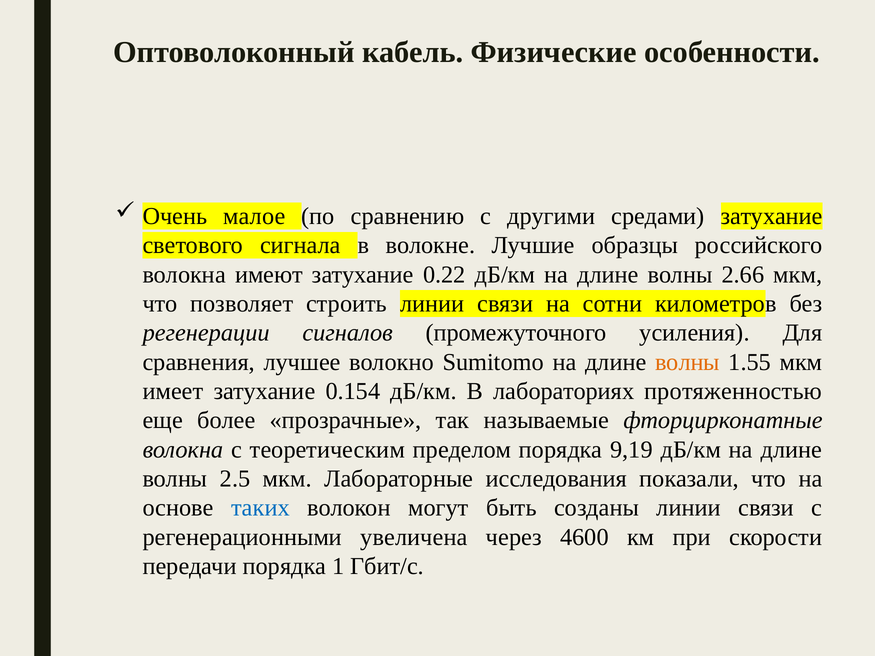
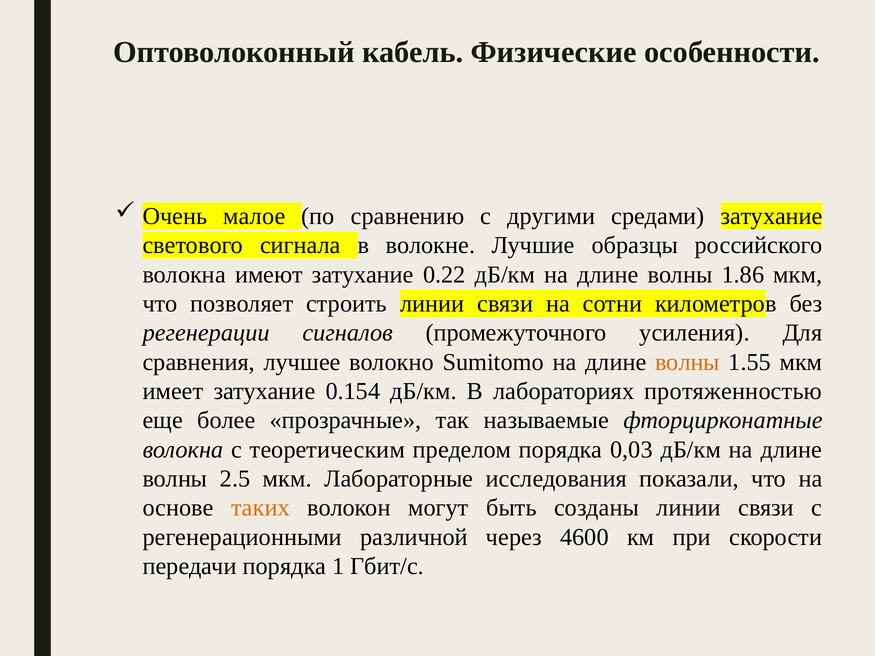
2.66: 2.66 -> 1.86 (743, 275)
9,19: 9,19 -> 0,03 (631, 450)
таких colour: blue -> orange (260, 508)
увеличена: увеличена -> различной (414, 537)
